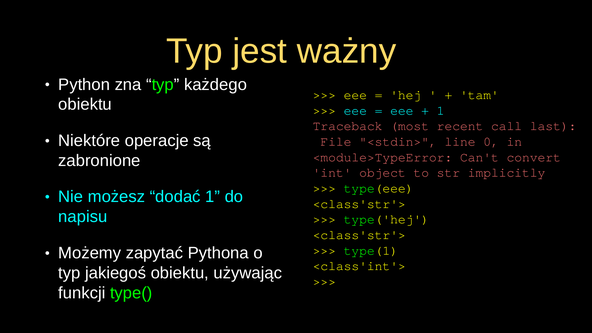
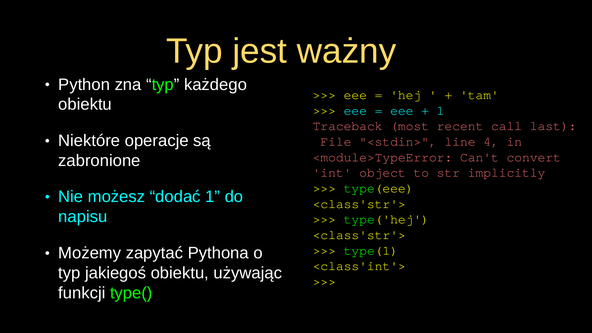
0: 0 -> 4 (491, 142)
